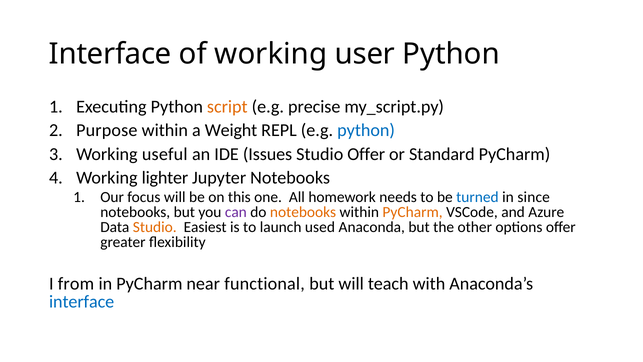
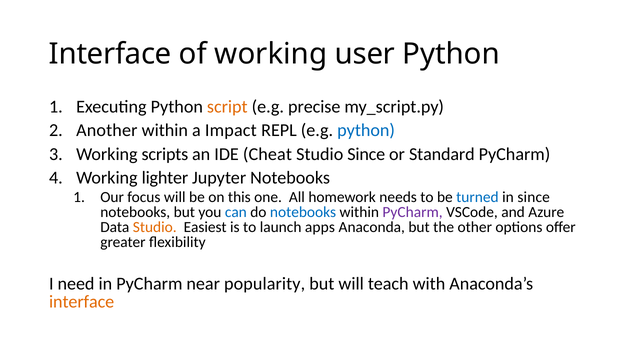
Purpose: Purpose -> Another (107, 130)
Weight: Weight -> Impact (231, 130)
useful: useful -> scripts (165, 154)
Issues: Issues -> Cheat (267, 154)
Studio Offer: Offer -> Since (366, 154)
can colour: purple -> blue (236, 212)
notebooks colour: orange -> blue (303, 212)
PyCharm colour: orange -> purple (413, 212)
used: used -> apps (320, 227)
from: from -> need (76, 284)
functional: functional -> popularity (265, 284)
interface colour: blue -> orange (82, 301)
